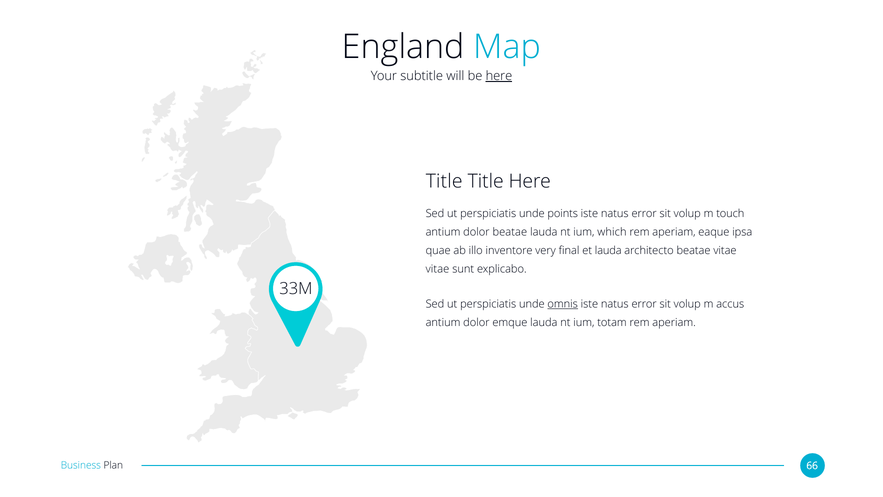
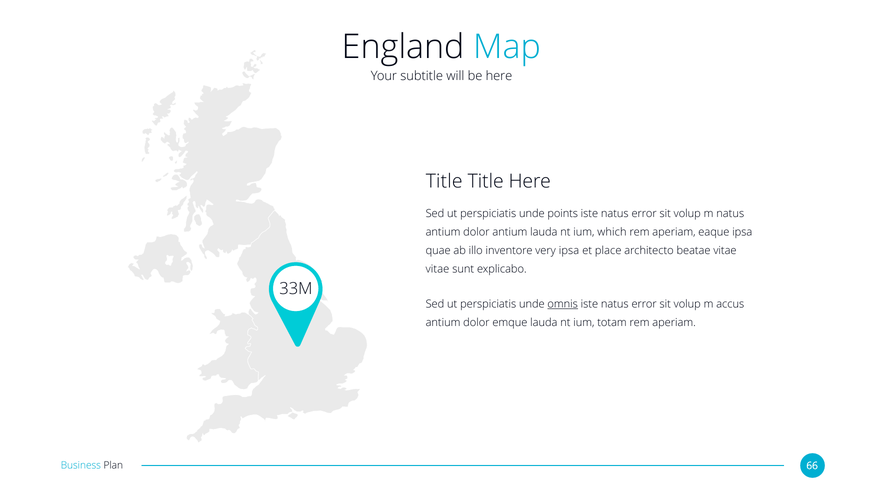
here underline: present -> none (499, 76)
m touch: touch -> natus (730, 213)
dolor beatae: beatae -> antium (510, 232)
very final: final -> ipsa (569, 250)
et lauda: lauda -> place (608, 250)
